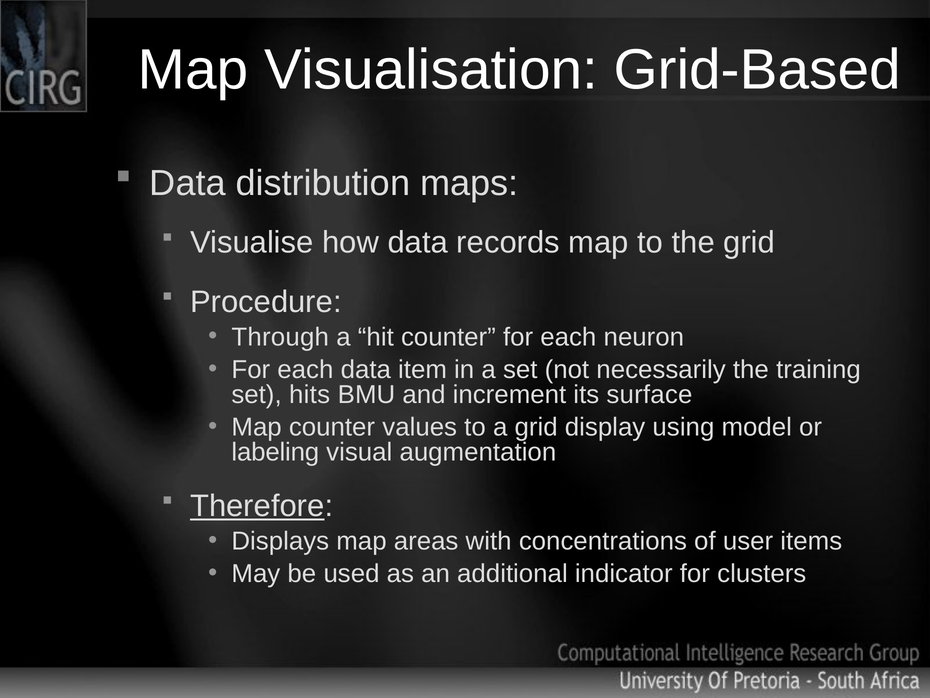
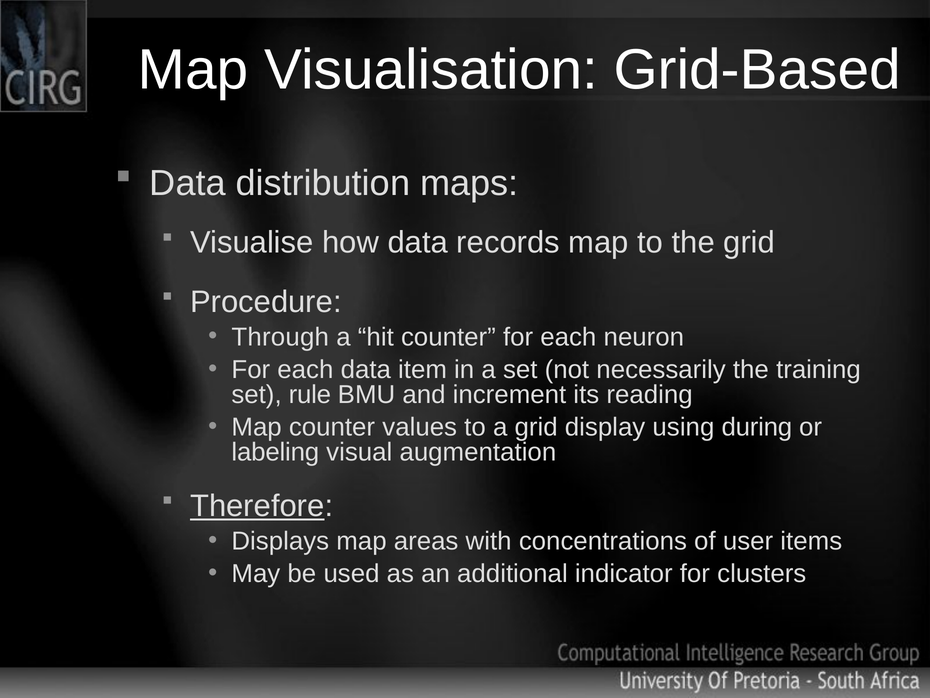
hits: hits -> rule (310, 394)
surface: surface -> reading (650, 394)
model: model -> during (757, 427)
